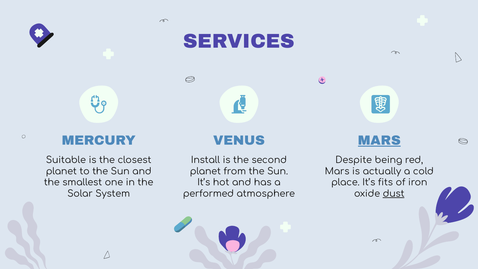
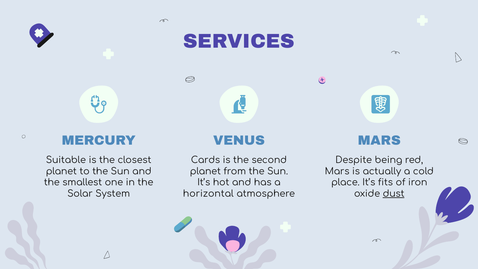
MARS underline: present -> none (379, 140)
Install: Install -> Cards (206, 160)
performed: performed -> horizontal (208, 194)
